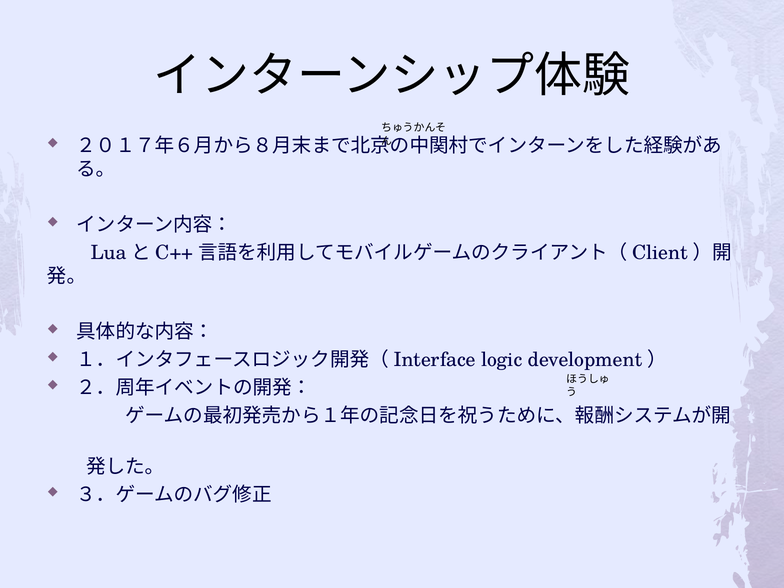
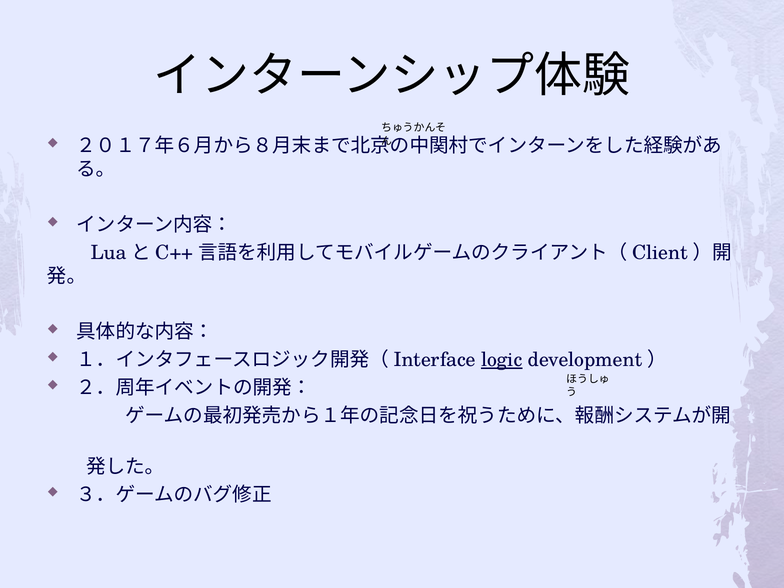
logic underline: none -> present (502, 360)
